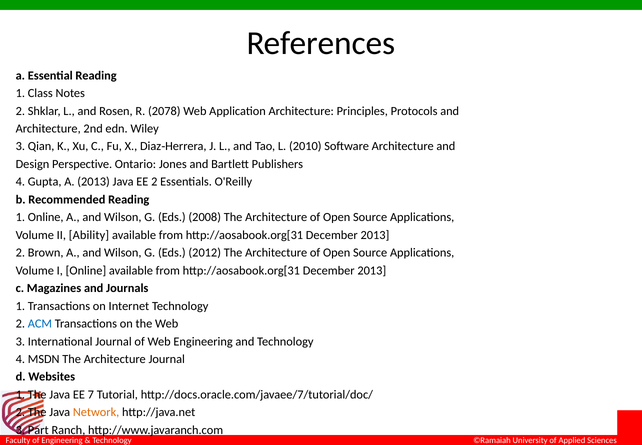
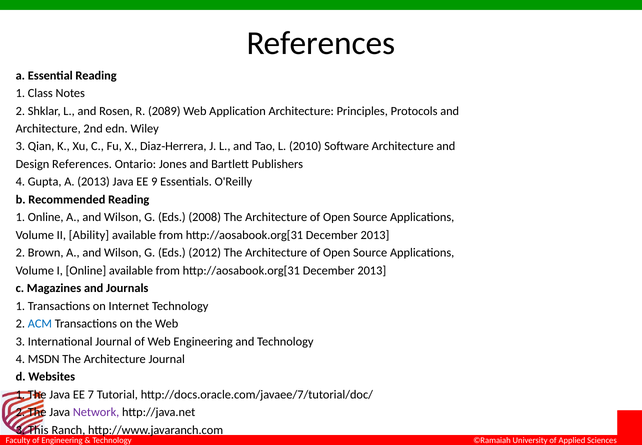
2078: 2078 -> 2089 (164, 111)
Design Perspective: Perspective -> References (82, 164)
EE 2: 2 -> 9 (154, 182)
Network colour: orange -> purple (96, 412)
Part: Part -> This (38, 430)
